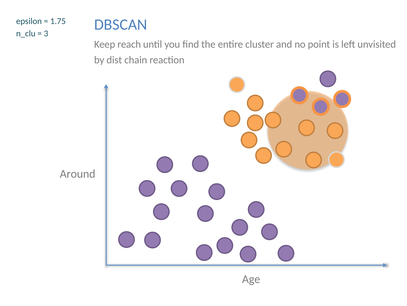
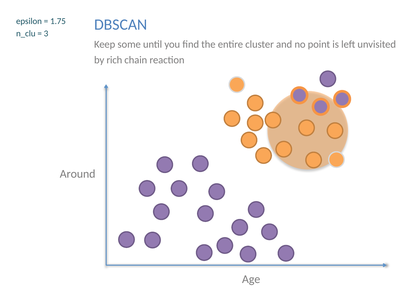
reach: reach -> some (129, 44)
dist: dist -> rich (114, 60)
